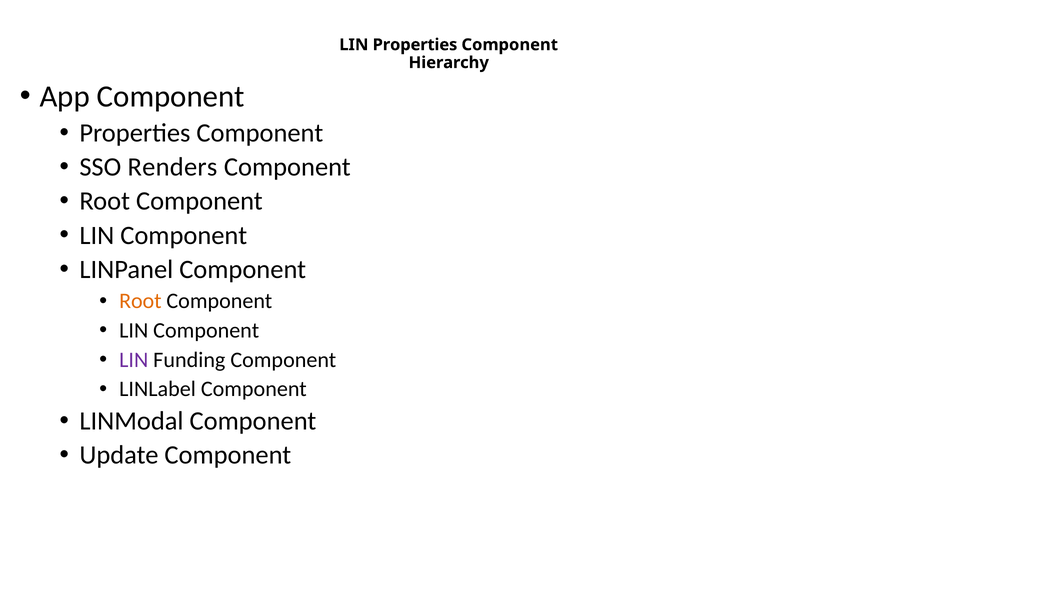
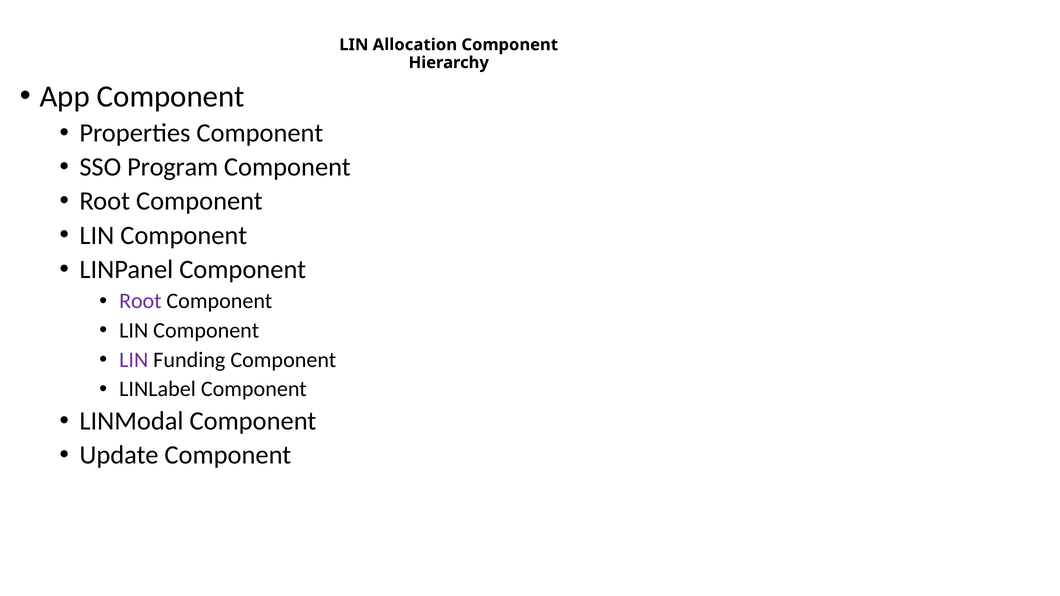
LIN Properties: Properties -> Allocation (415, 45)
Renders: Renders -> Program (173, 167)
Root colour: orange -> purple (140, 301)
